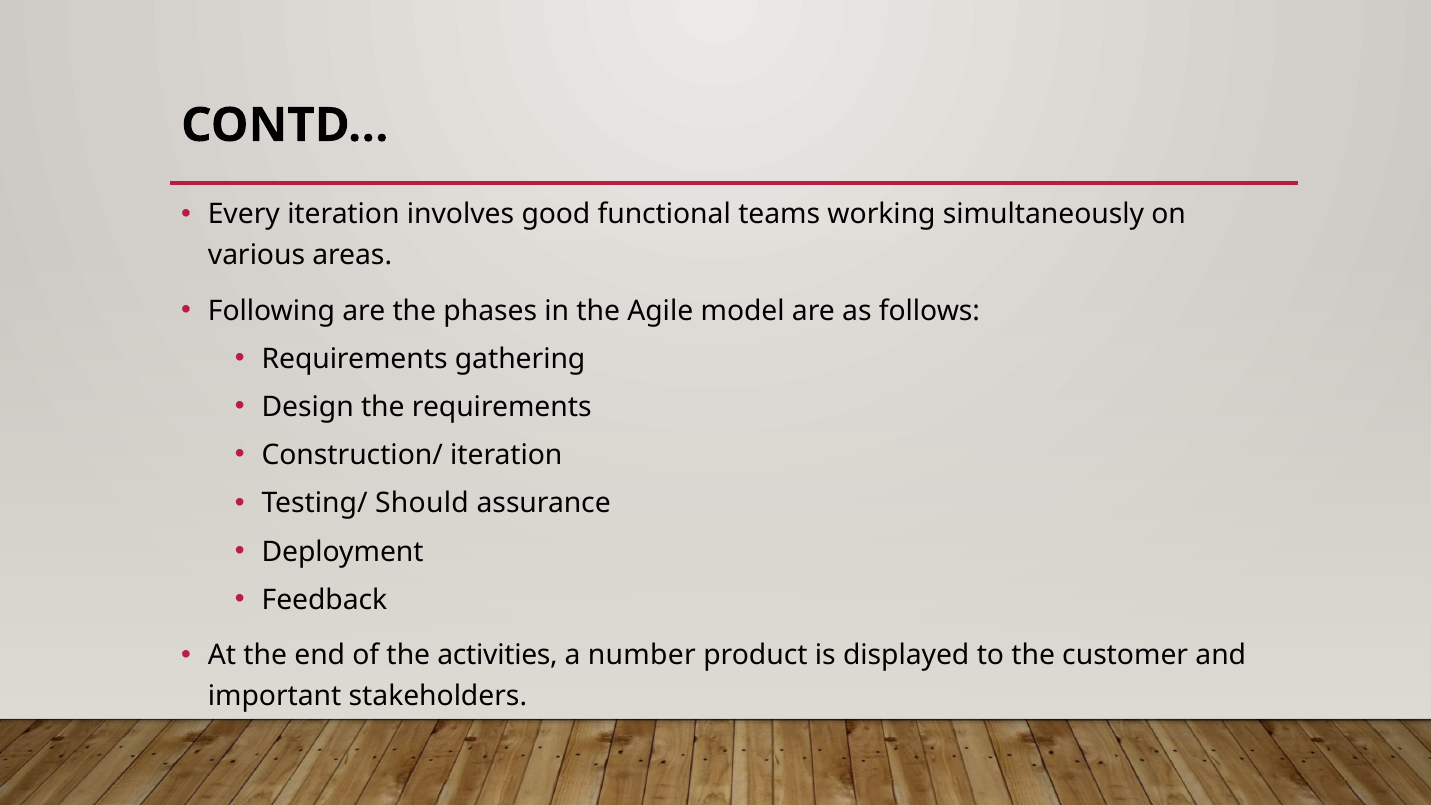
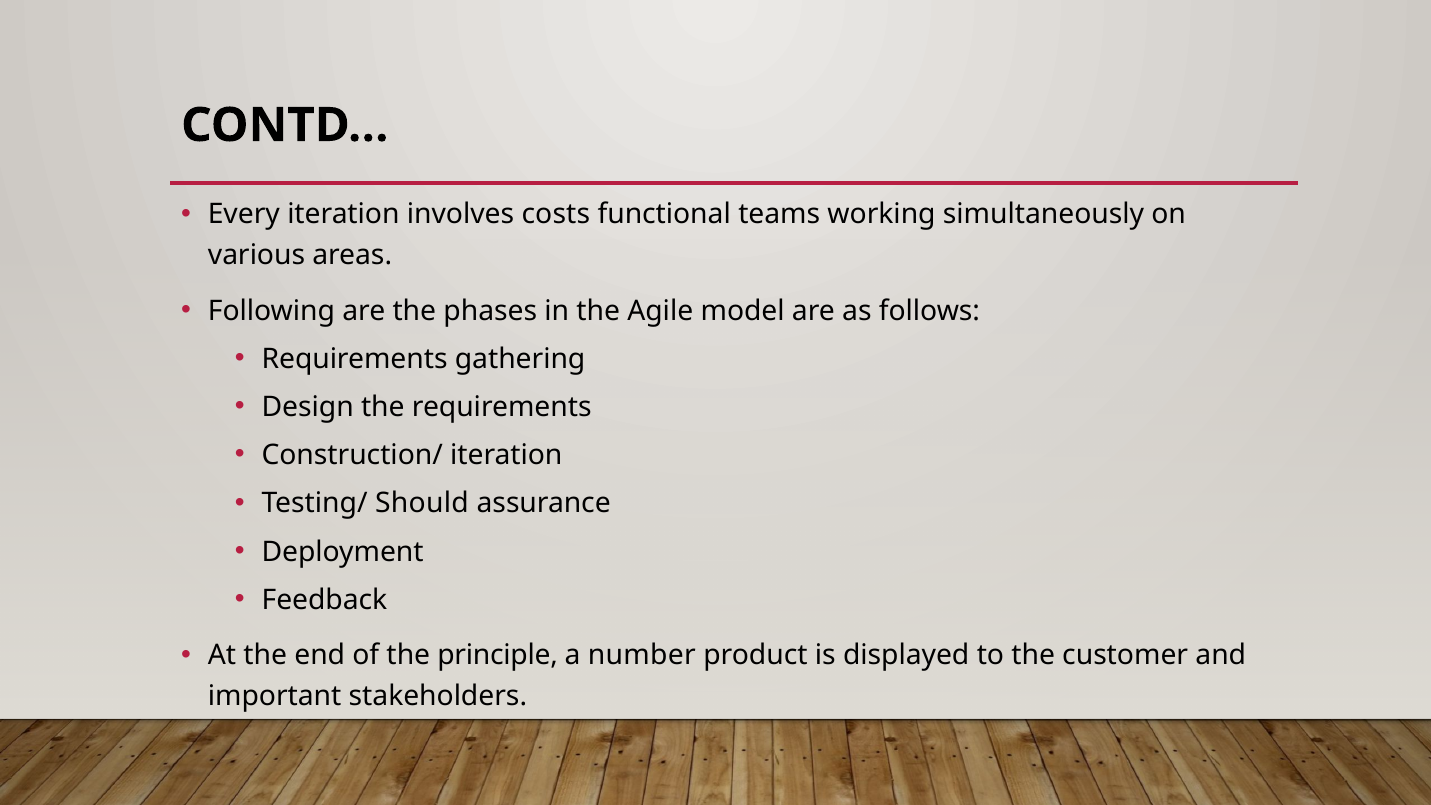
good: good -> costs (556, 214)
activities: activities -> principle (498, 655)
